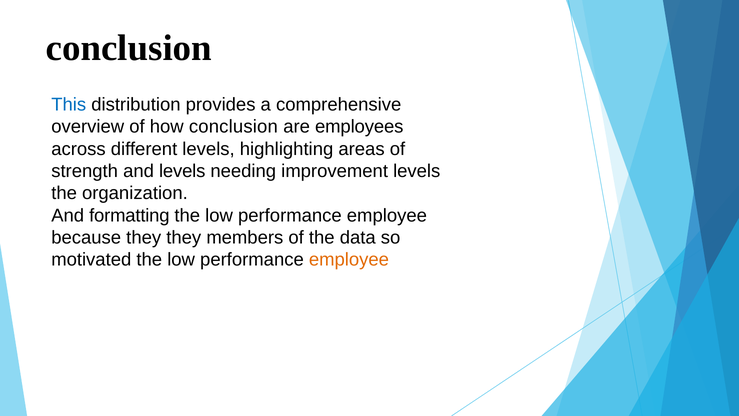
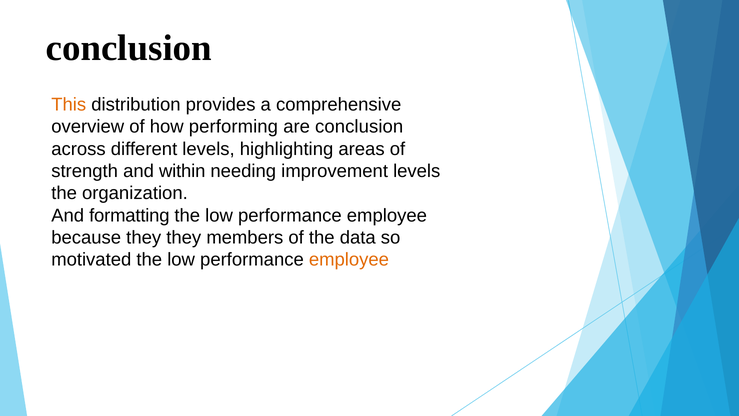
This colour: blue -> orange (69, 104)
how conclusion: conclusion -> performing (233, 127)
are employees: employees -> conclusion (359, 127)
and levels: levels -> within (182, 171)
